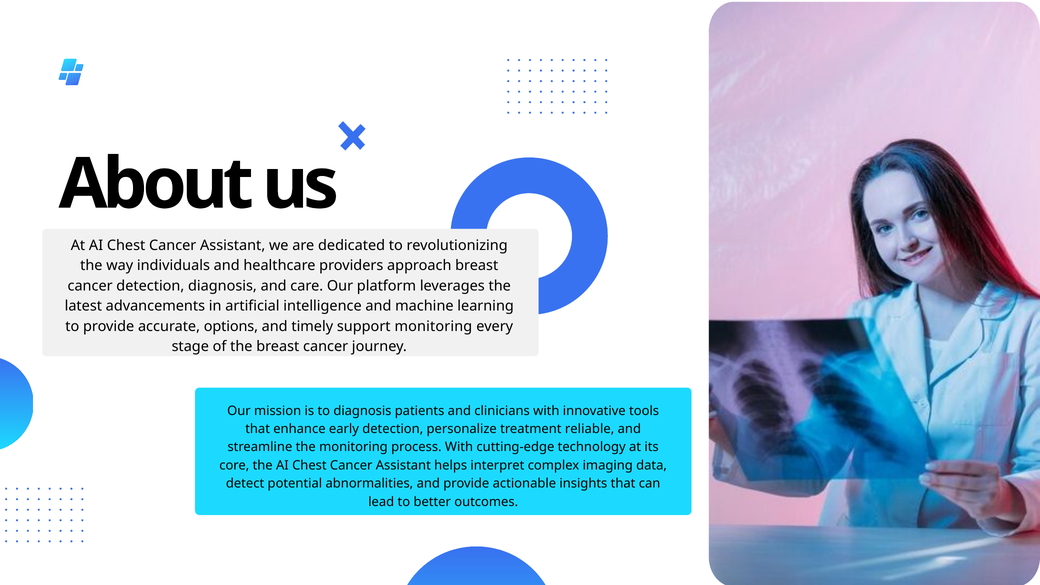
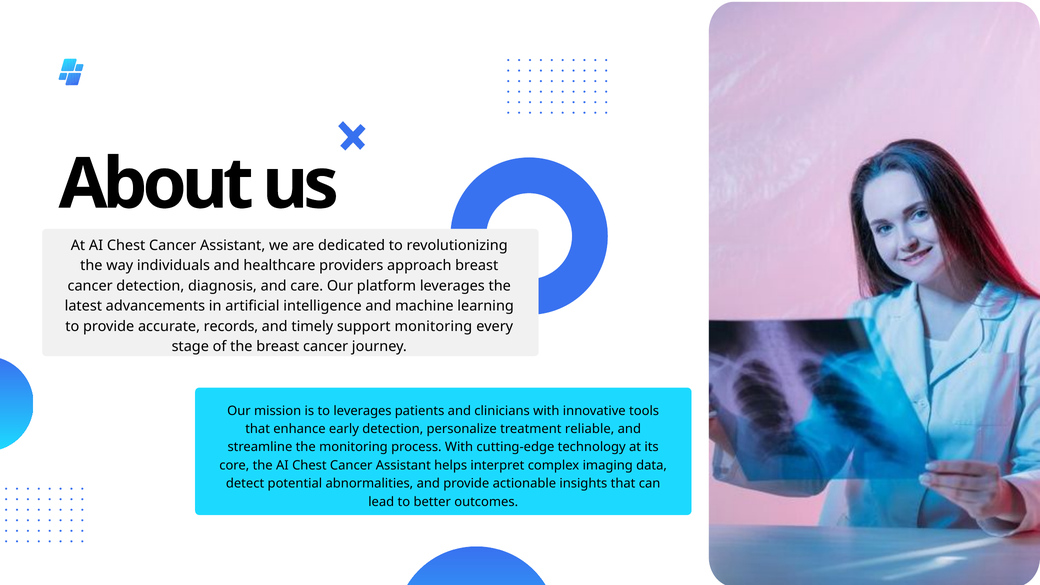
options: options -> records (231, 326)
to diagnosis: diagnosis -> leverages (362, 411)
